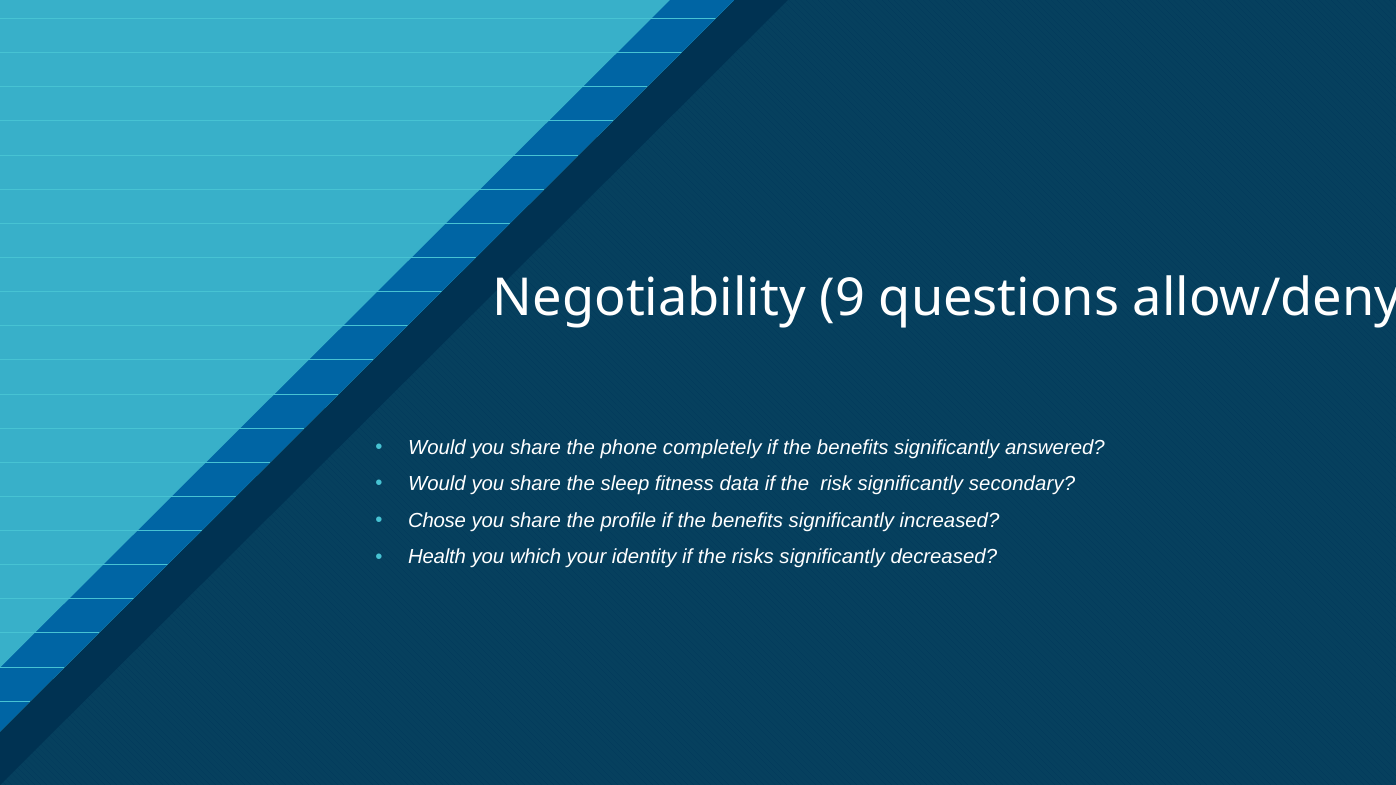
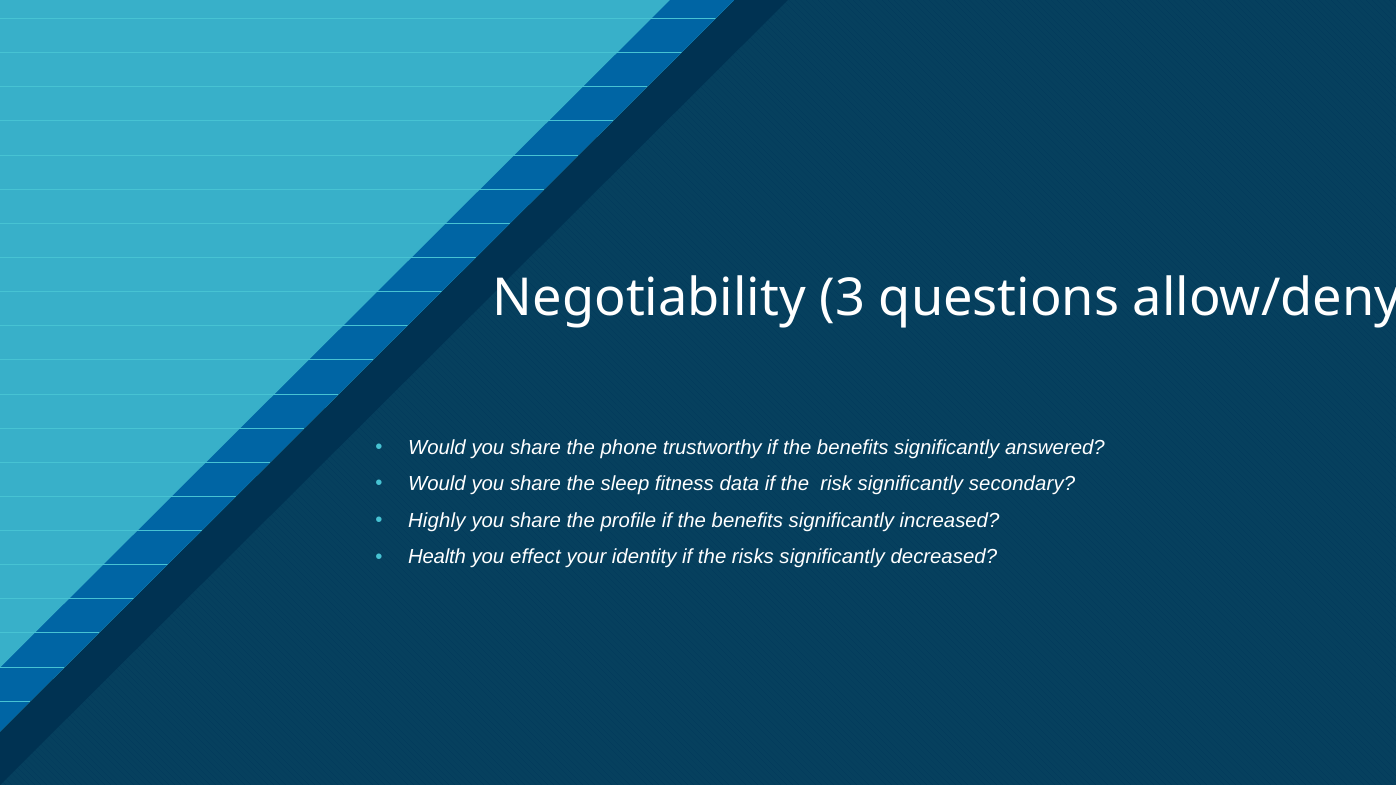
9: 9 -> 3 (842, 299)
completely: completely -> trustworthy (712, 448)
Chose: Chose -> Highly (437, 521)
which: which -> effect (535, 557)
